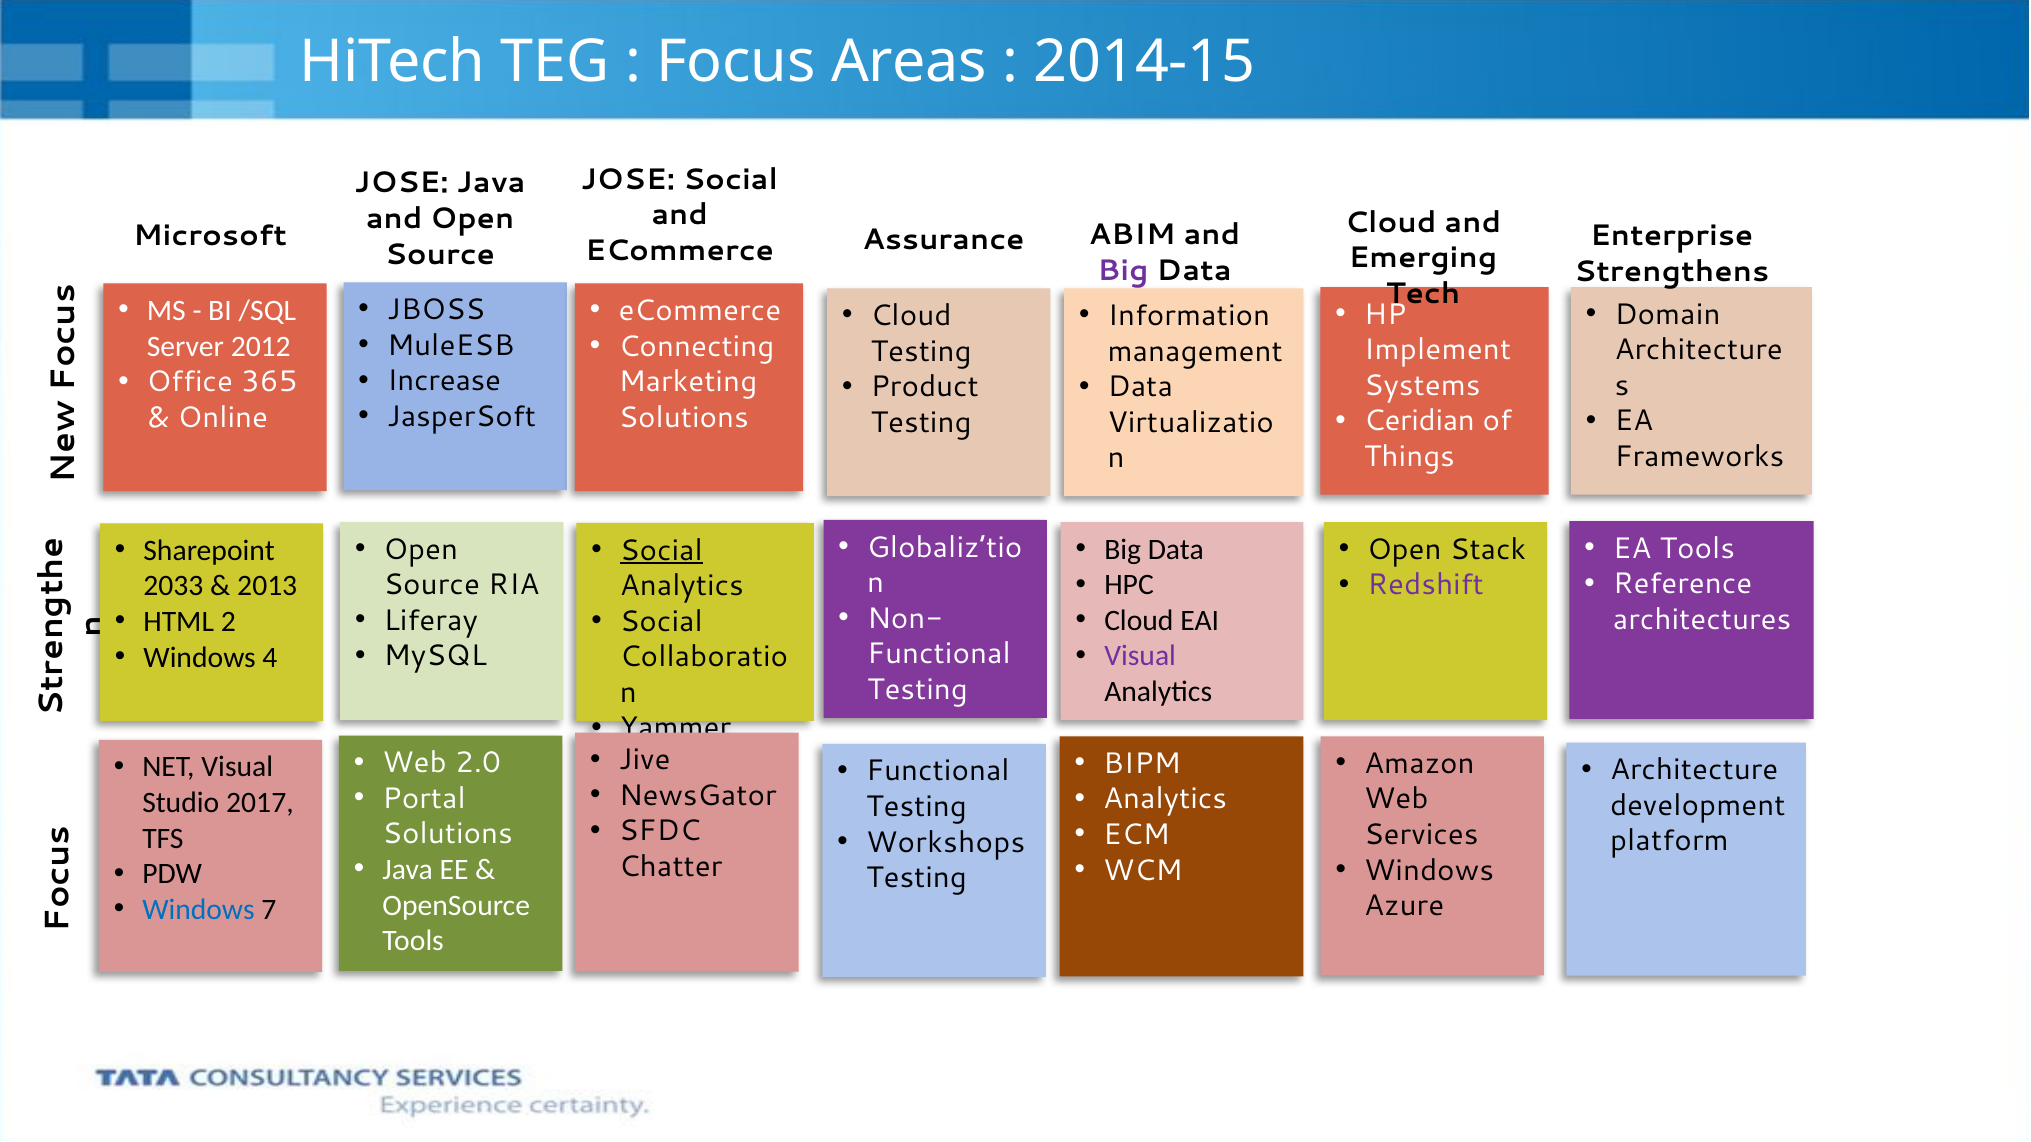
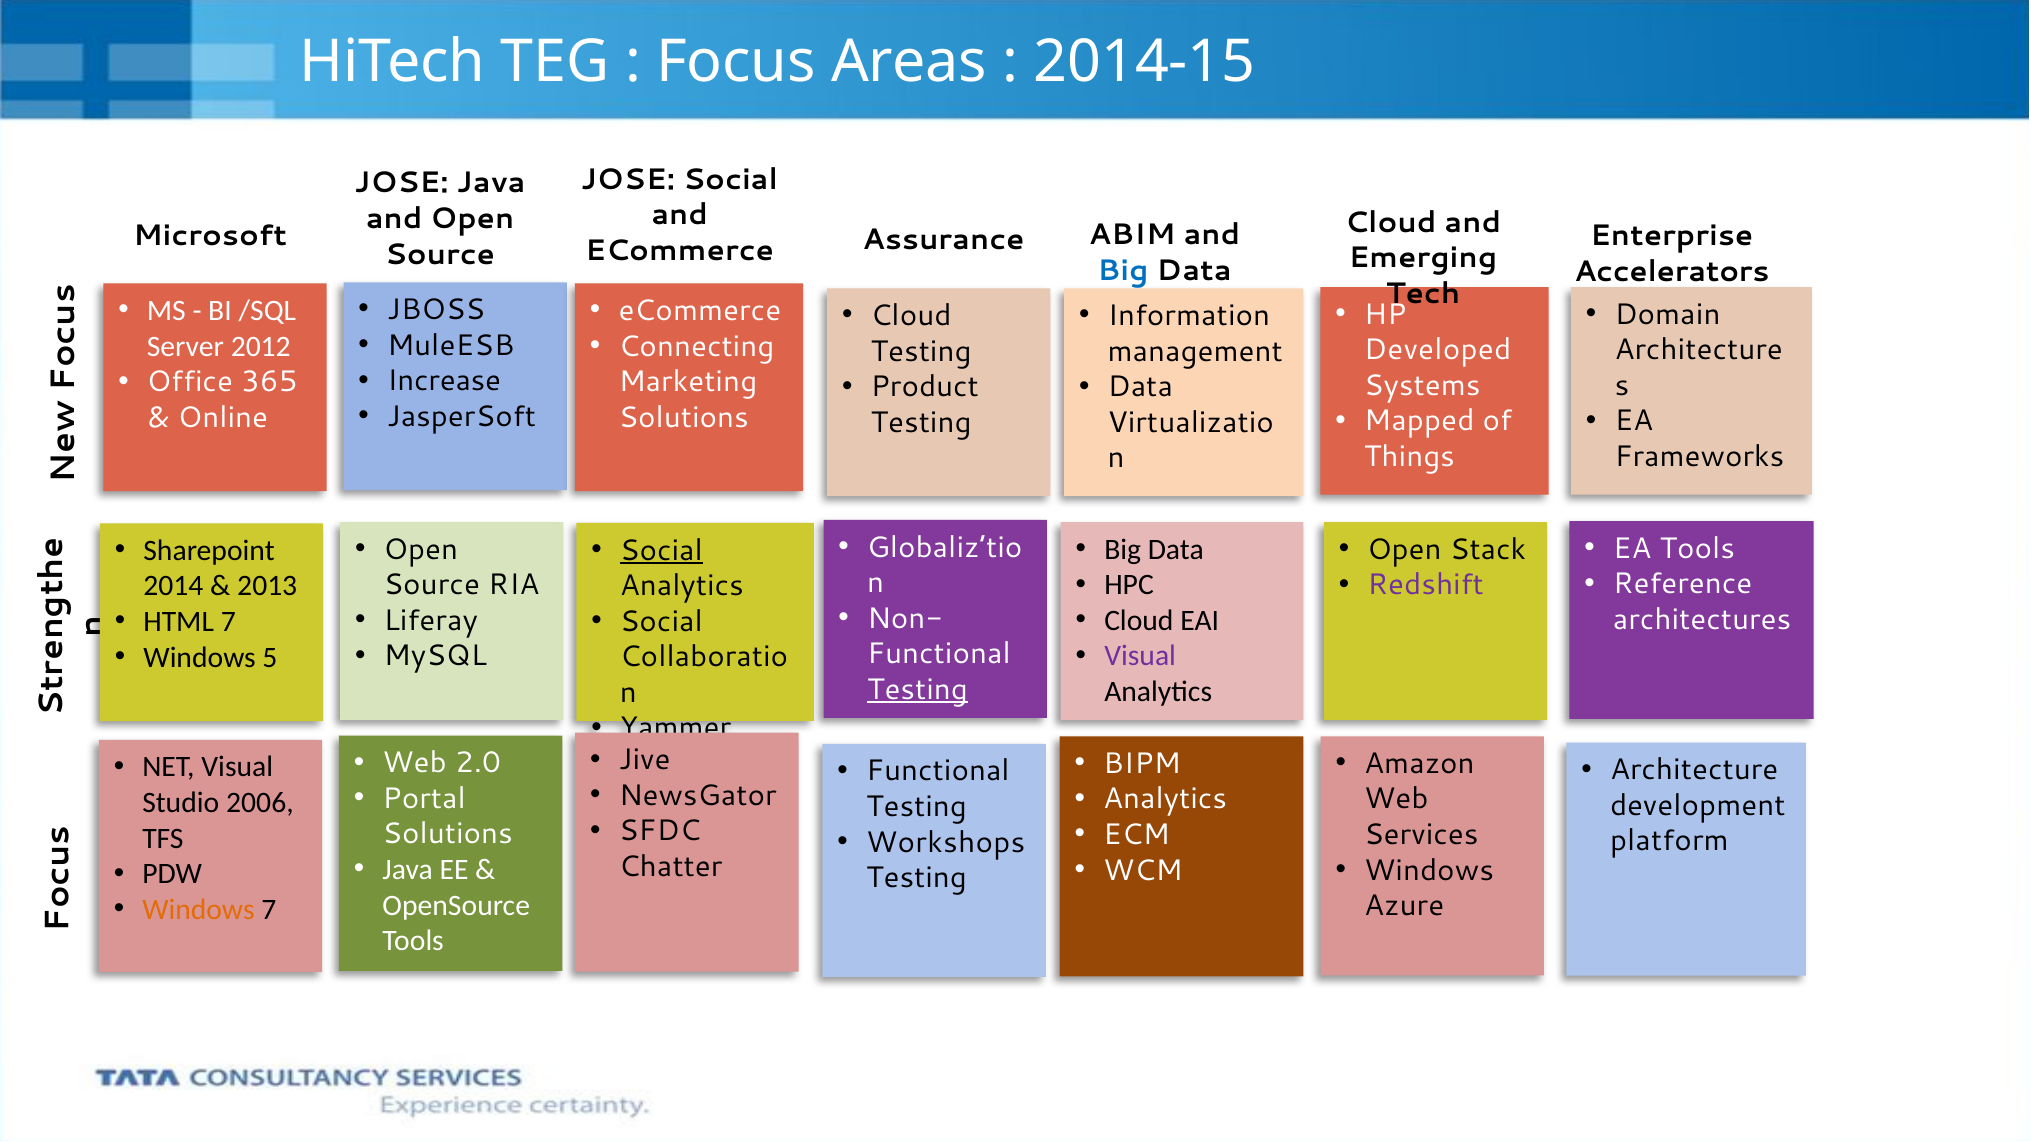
Big colour: purple -> blue (1123, 271)
Strengthens: Strengthens -> Accelerators (1672, 271)
Implement: Implement -> Developed (1438, 350)
Ceridian: Ceridian -> Mapped (1419, 421)
2033: 2033 -> 2014 (173, 586)
HTML 2: 2 -> 7 (228, 622)
4: 4 -> 5 (270, 658)
Testing underline: none -> present (918, 690)
2017: 2017 -> 2006 (260, 803)
Windows colour: blue -> orange (199, 910)
